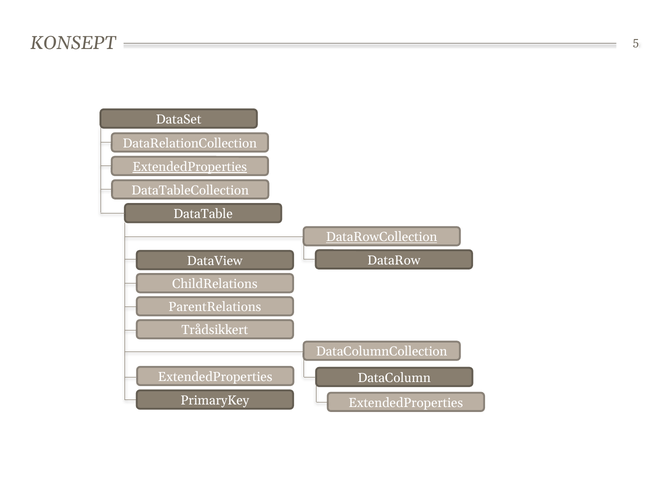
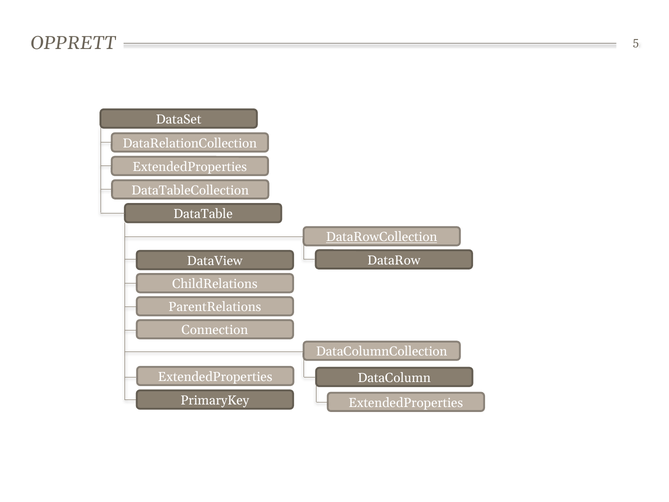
KONSEPT: KONSEPT -> OPPRETT (73, 43)
ExtendedProperties underline: present -> none (190, 167)
Trådsikkert: Trådsikkert -> Connection (215, 330)
